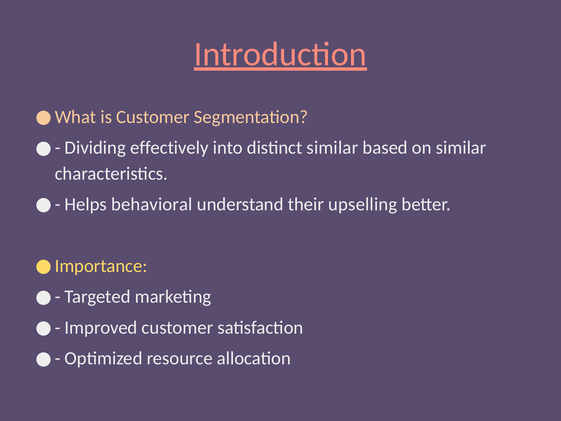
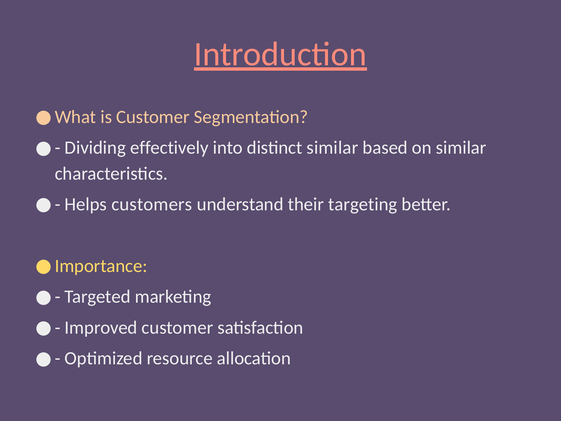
behavioral: behavioral -> customers (152, 204)
upselling: upselling -> targeting (363, 204)
